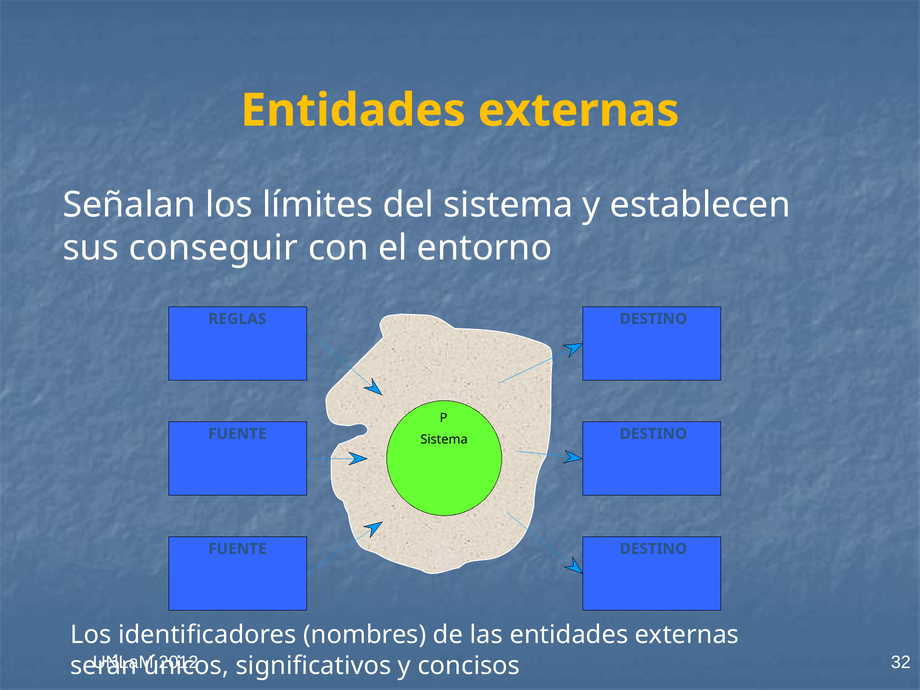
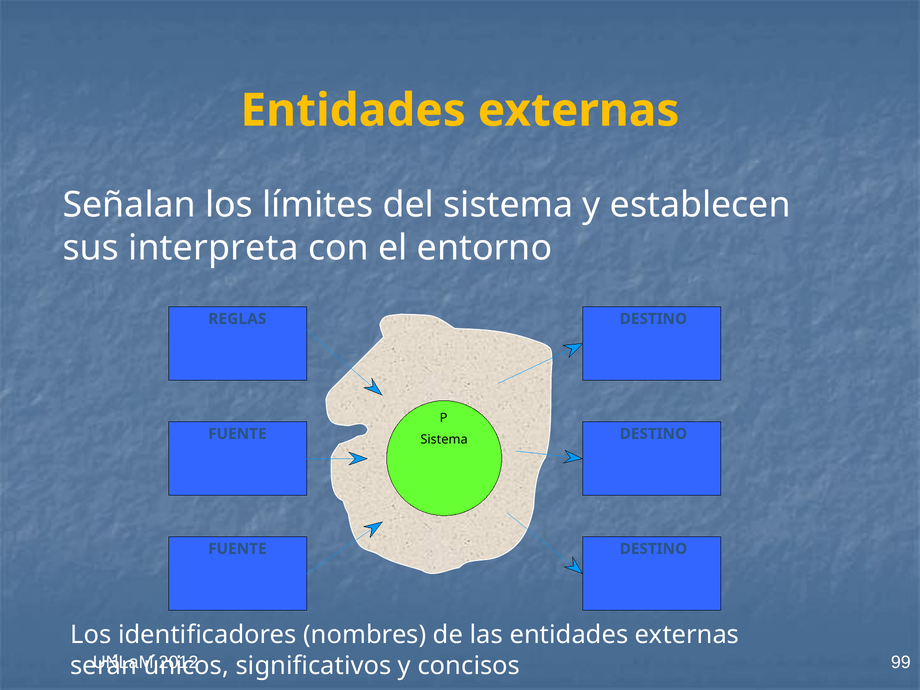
conseguir: conseguir -> interpreta (214, 248)
32: 32 -> 99 (901, 662)
